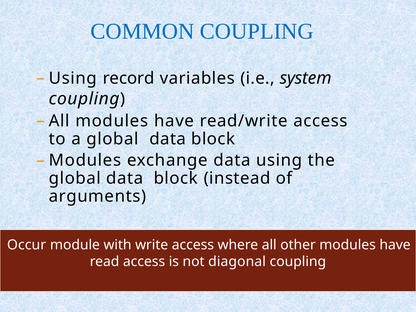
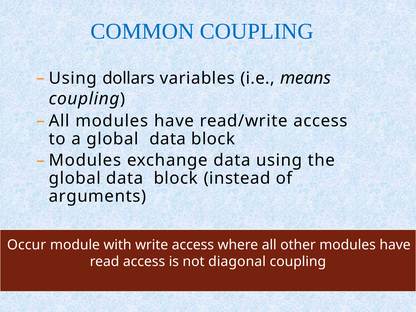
record: record -> dollars (129, 78)
system: system -> means (306, 78)
